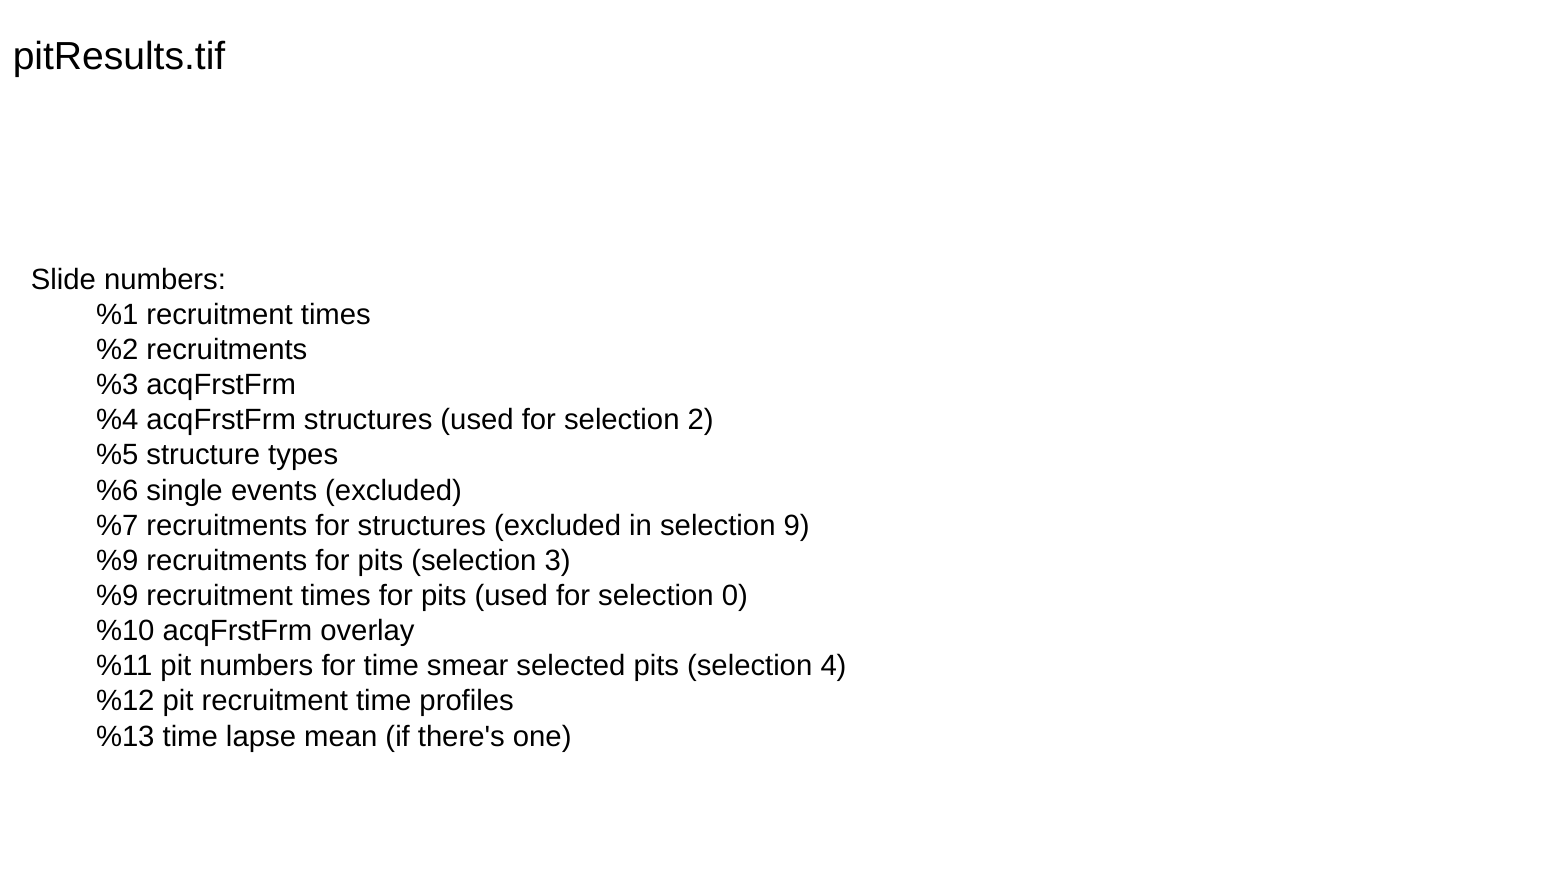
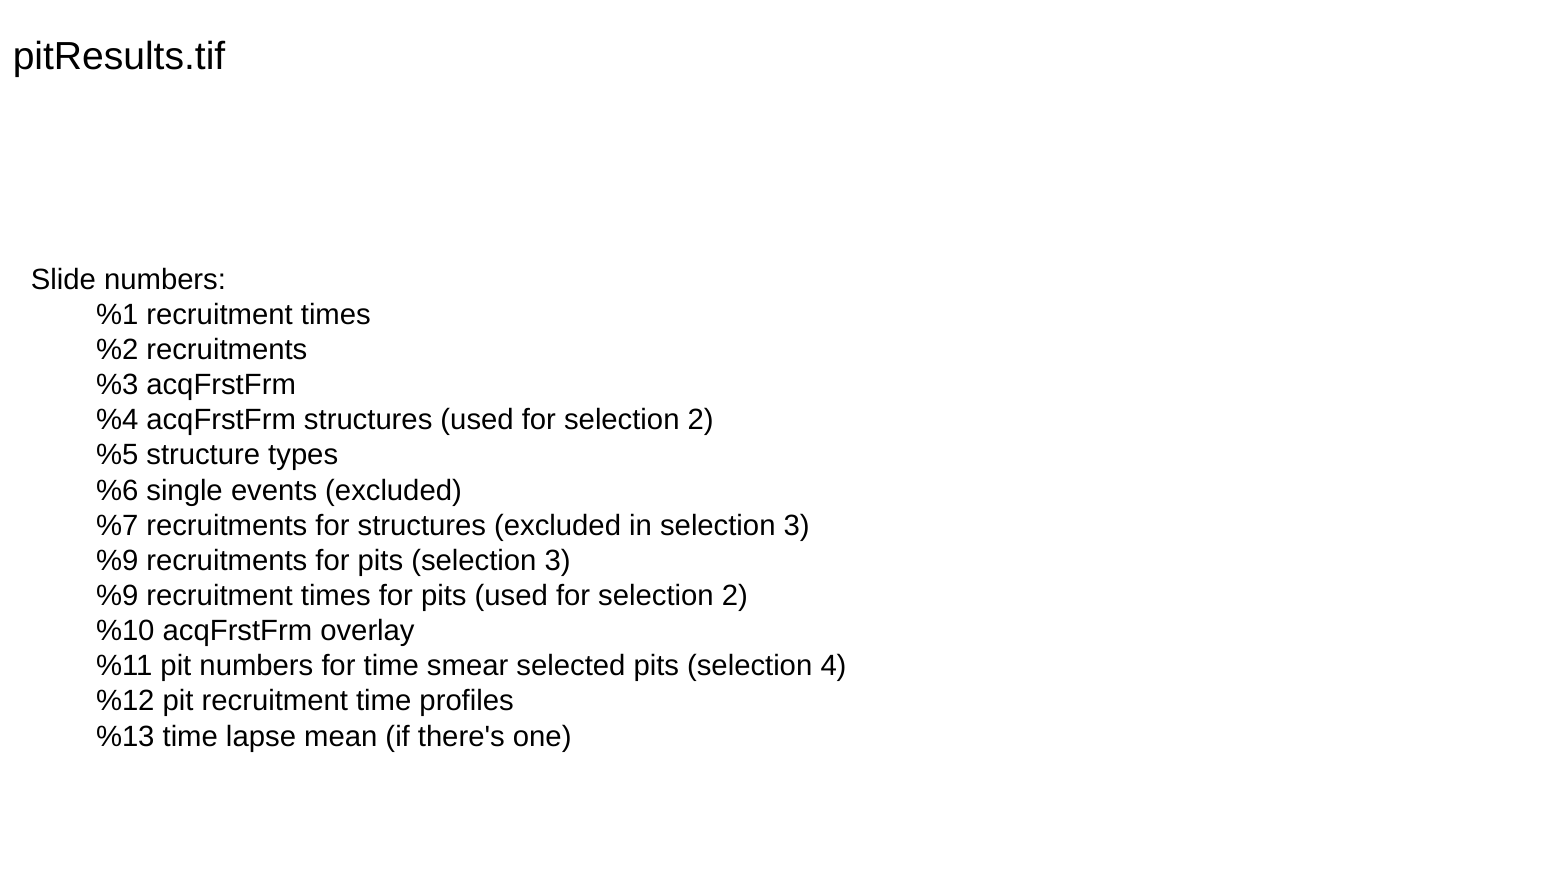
in selection 9: 9 -> 3 (797, 525)
0: 0 -> 2 (735, 596)
